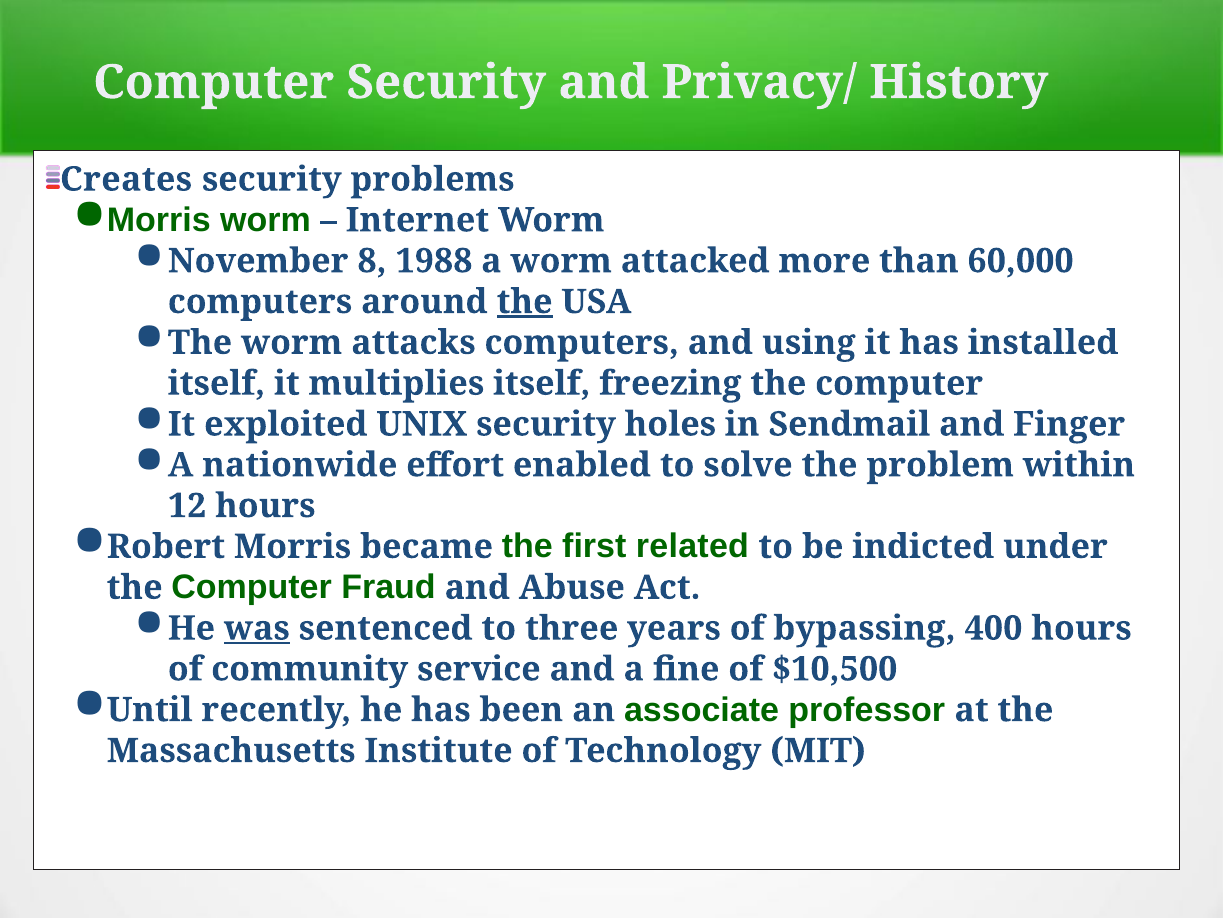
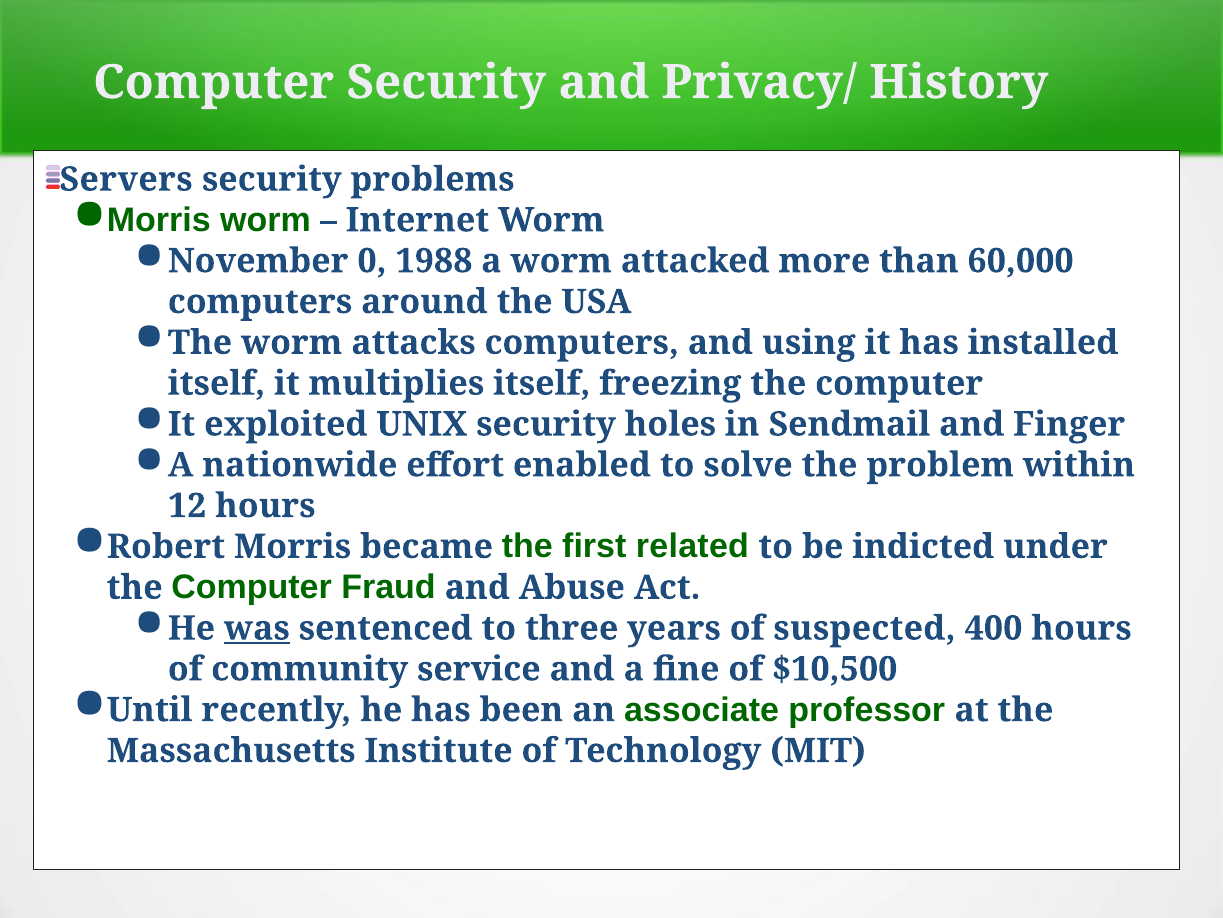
Creates: Creates -> Servers (126, 179)
8: 8 -> 0 (372, 261)
the underline: present -> none (525, 302)
bypassing: bypassing -> suspected (864, 628)
